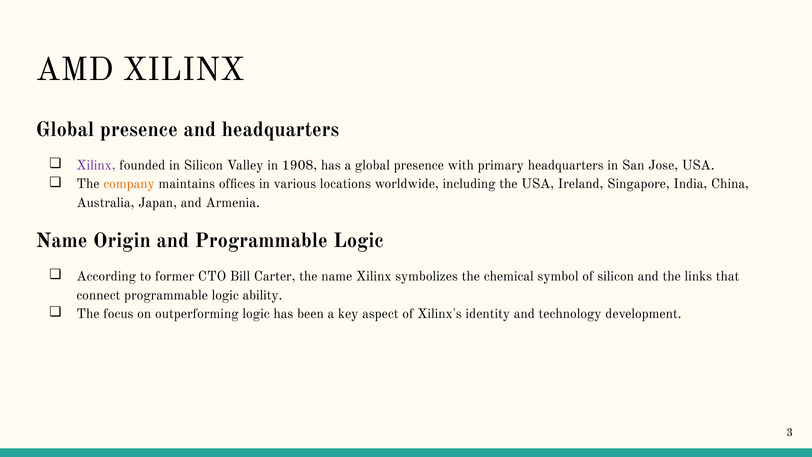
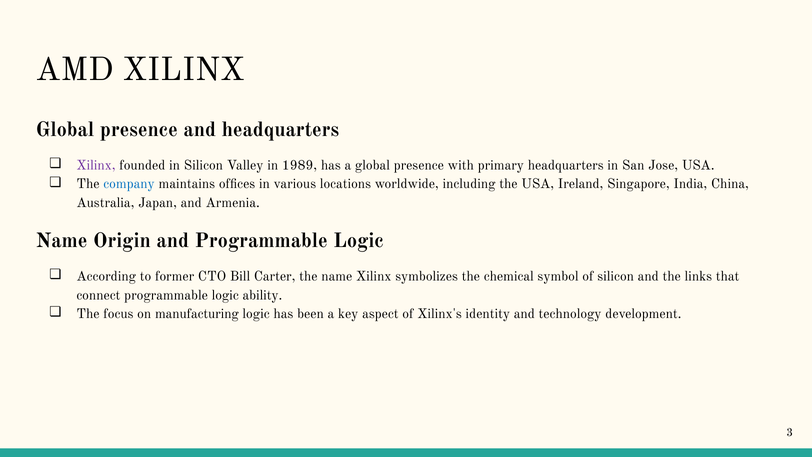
1908: 1908 -> 1989 (300, 165)
company colour: orange -> blue (129, 184)
outperforming: outperforming -> manufacturing (197, 314)
